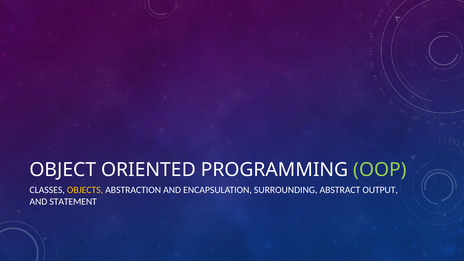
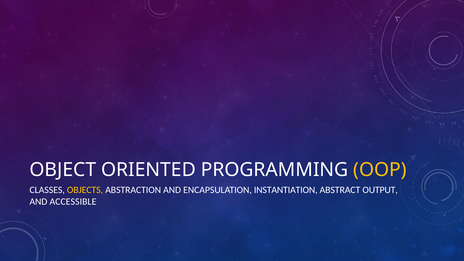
OOP colour: light green -> yellow (380, 170)
SURROUNDING: SURROUNDING -> INSTANTIATION (286, 190)
STATEMENT: STATEMENT -> ACCESSIBLE (73, 202)
